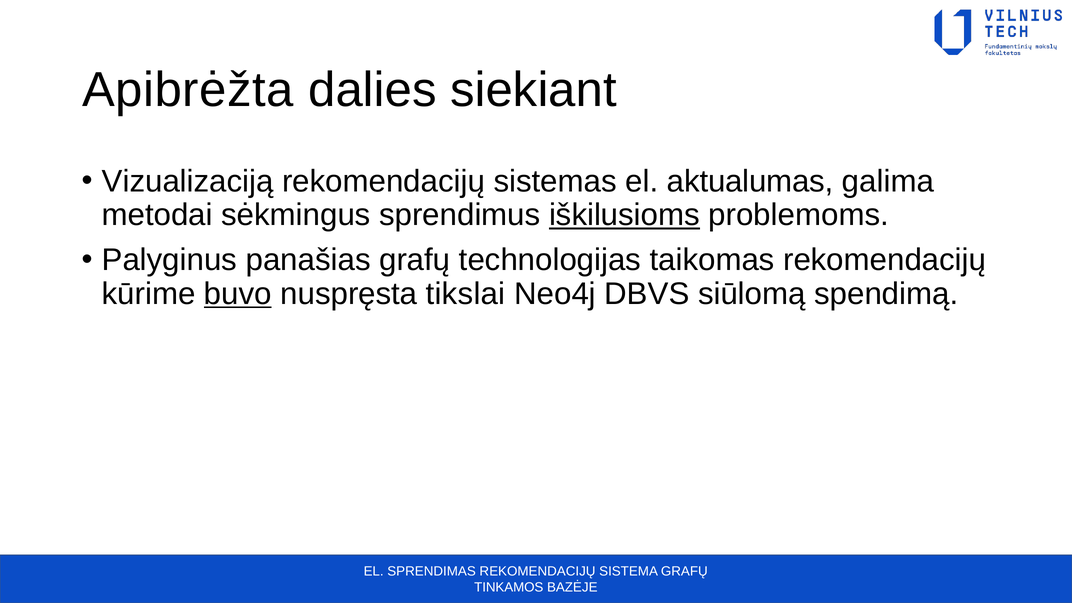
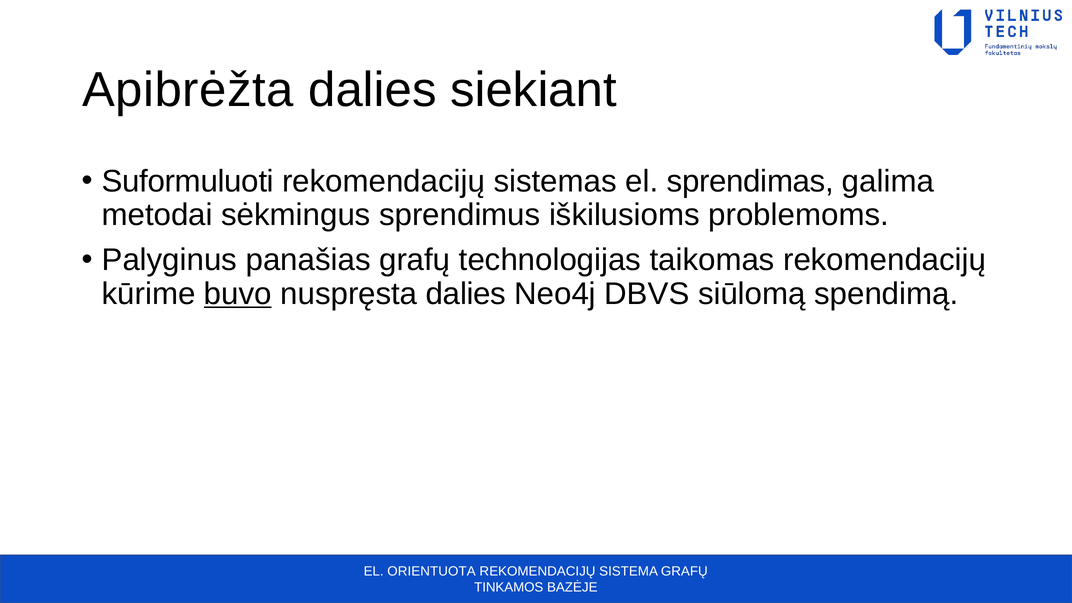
Vizualizaciją: Vizualizaciją -> Suformuluoti (188, 181)
aktualumas: aktualumas -> sprendimas (750, 181)
iškilusioms underline: present -> none (624, 215)
nuspręsta tikslai: tikslai -> dalies (466, 294)
SPRENDIMAS: SPRENDIMAS -> ORIENTUOTA (432, 571)
